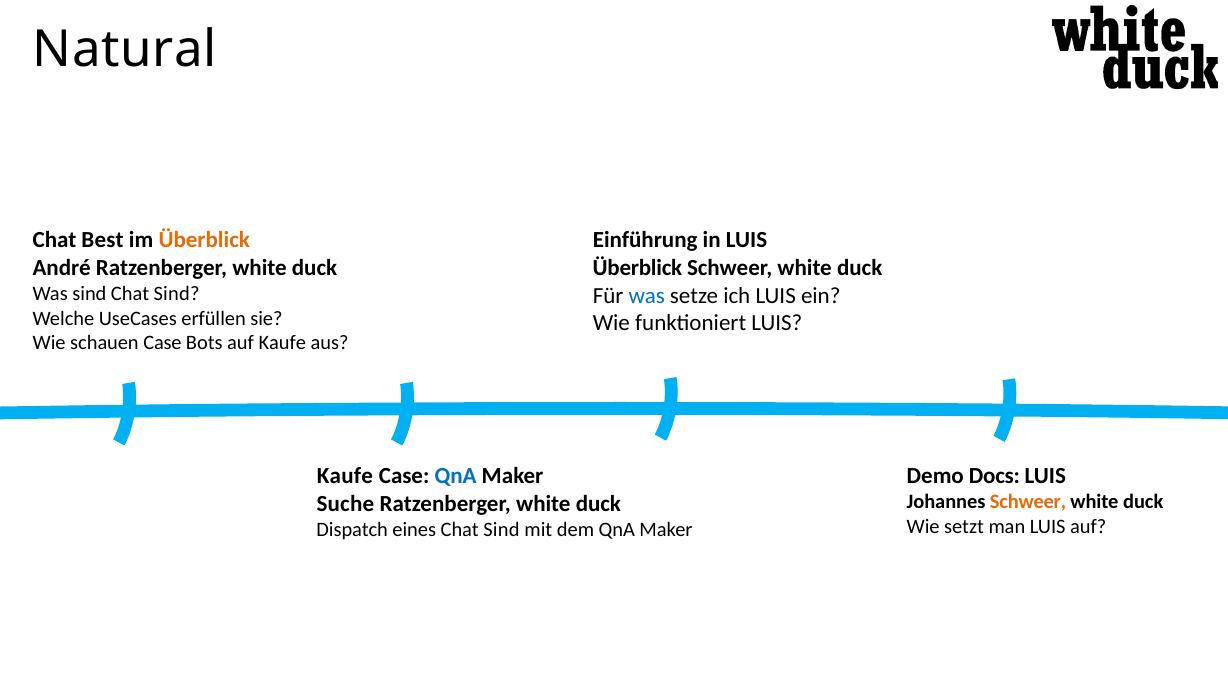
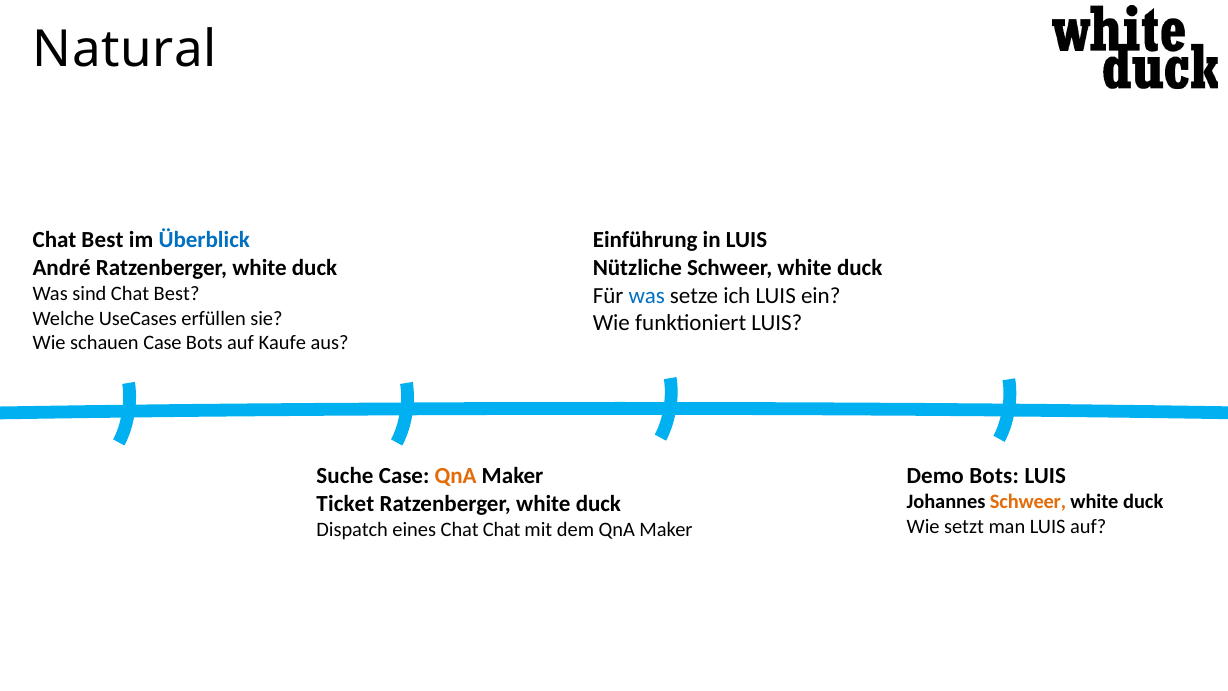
Überblick colour: orange -> blue (204, 240)
Überblick: Überblick -> Nützliche (637, 268)
sind Chat Sind: Sind -> Best (177, 294)
Kaufe: Kaufe -> Suche (345, 476)
QnA colour: blue -> orange (456, 476)
Demo Docs: Docs -> Bots (994, 476)
Suche: Suche -> Ticket (345, 503)
eines Chat Sind: Sind -> Chat (502, 529)
